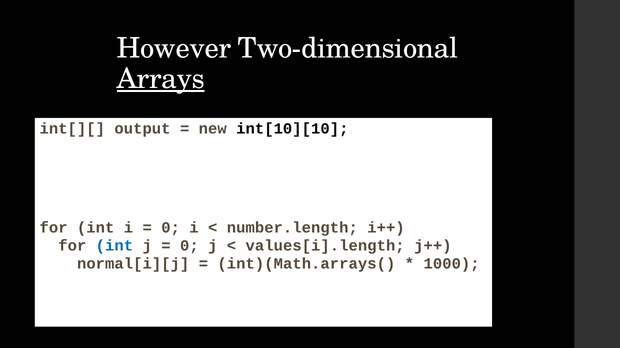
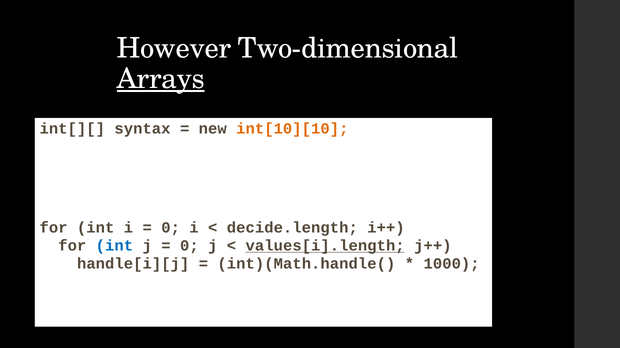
output: output -> syntax (142, 129)
int[10][10 colour: black -> orange (292, 129)
number.length: number.length -> decide.length (292, 228)
values[i].length underline: none -> present (325, 246)
normal[i][j: normal[i][j -> handle[i][j (133, 264)
int)(Math.arrays(: int)(Math.arrays( -> int)(Math.handle( (306, 264)
